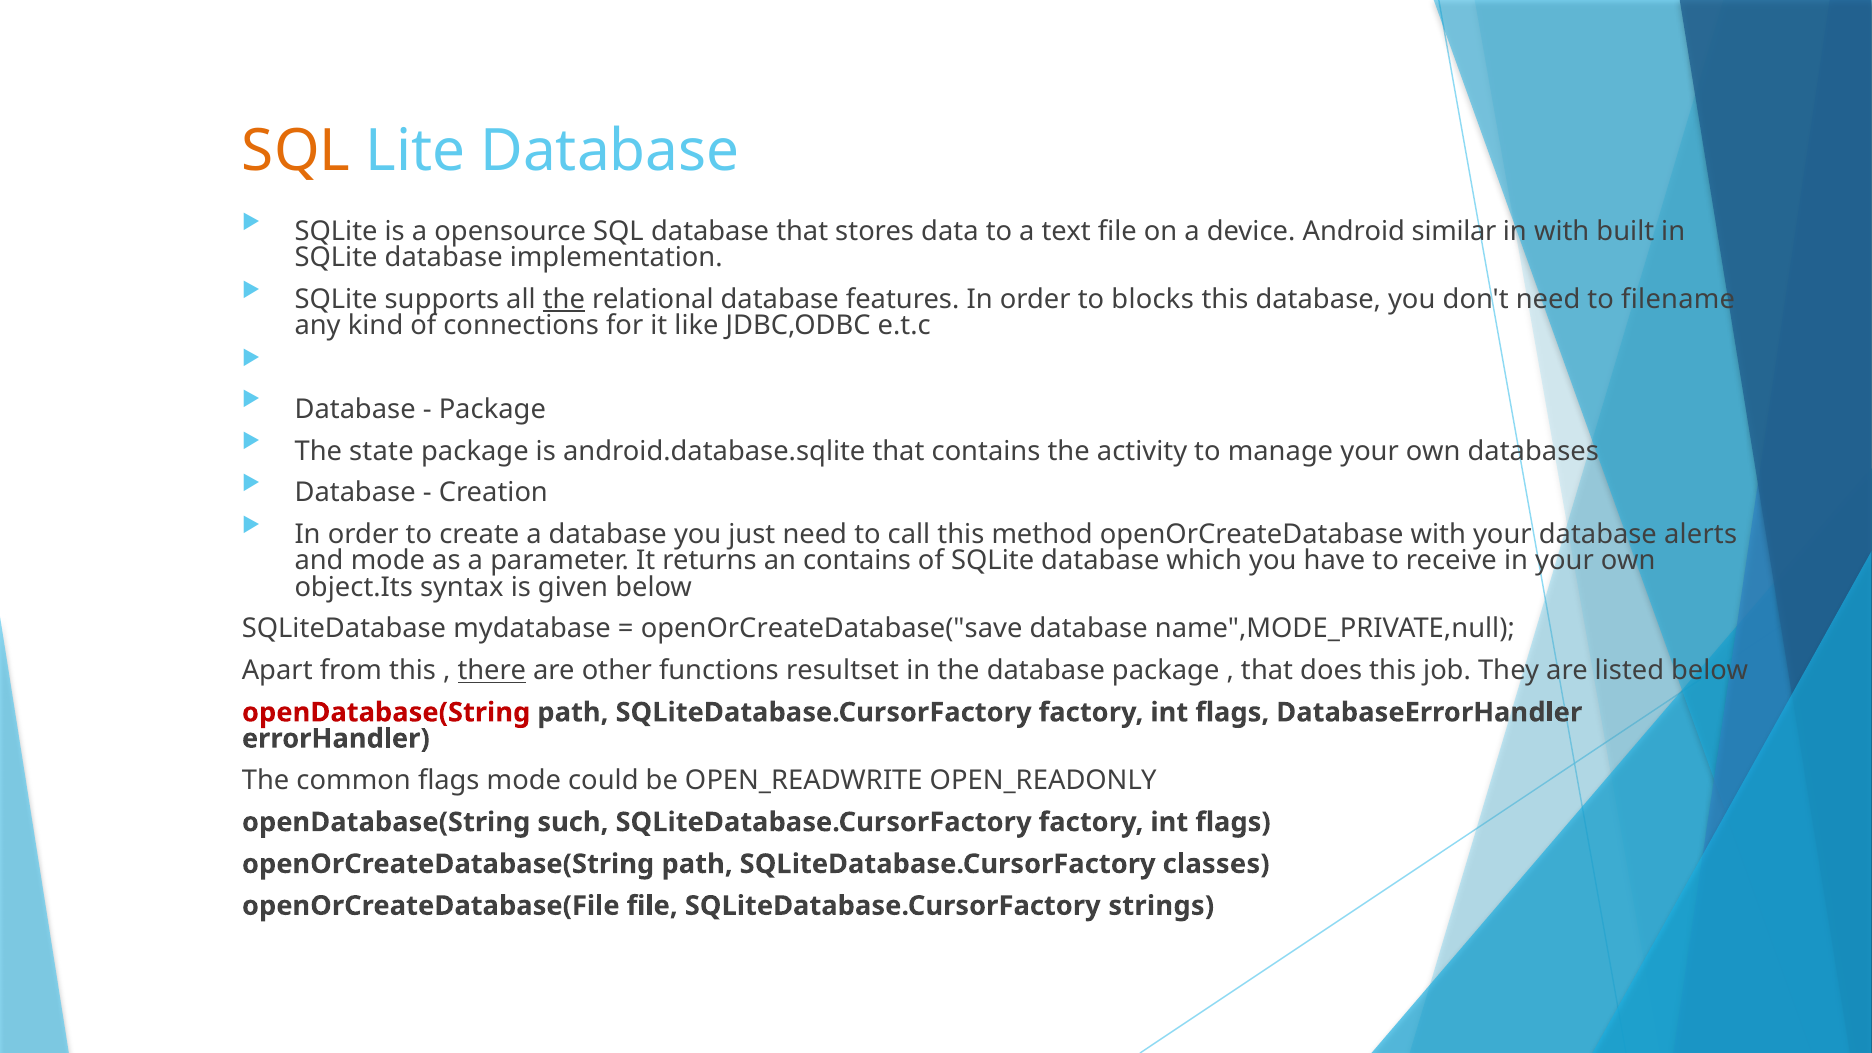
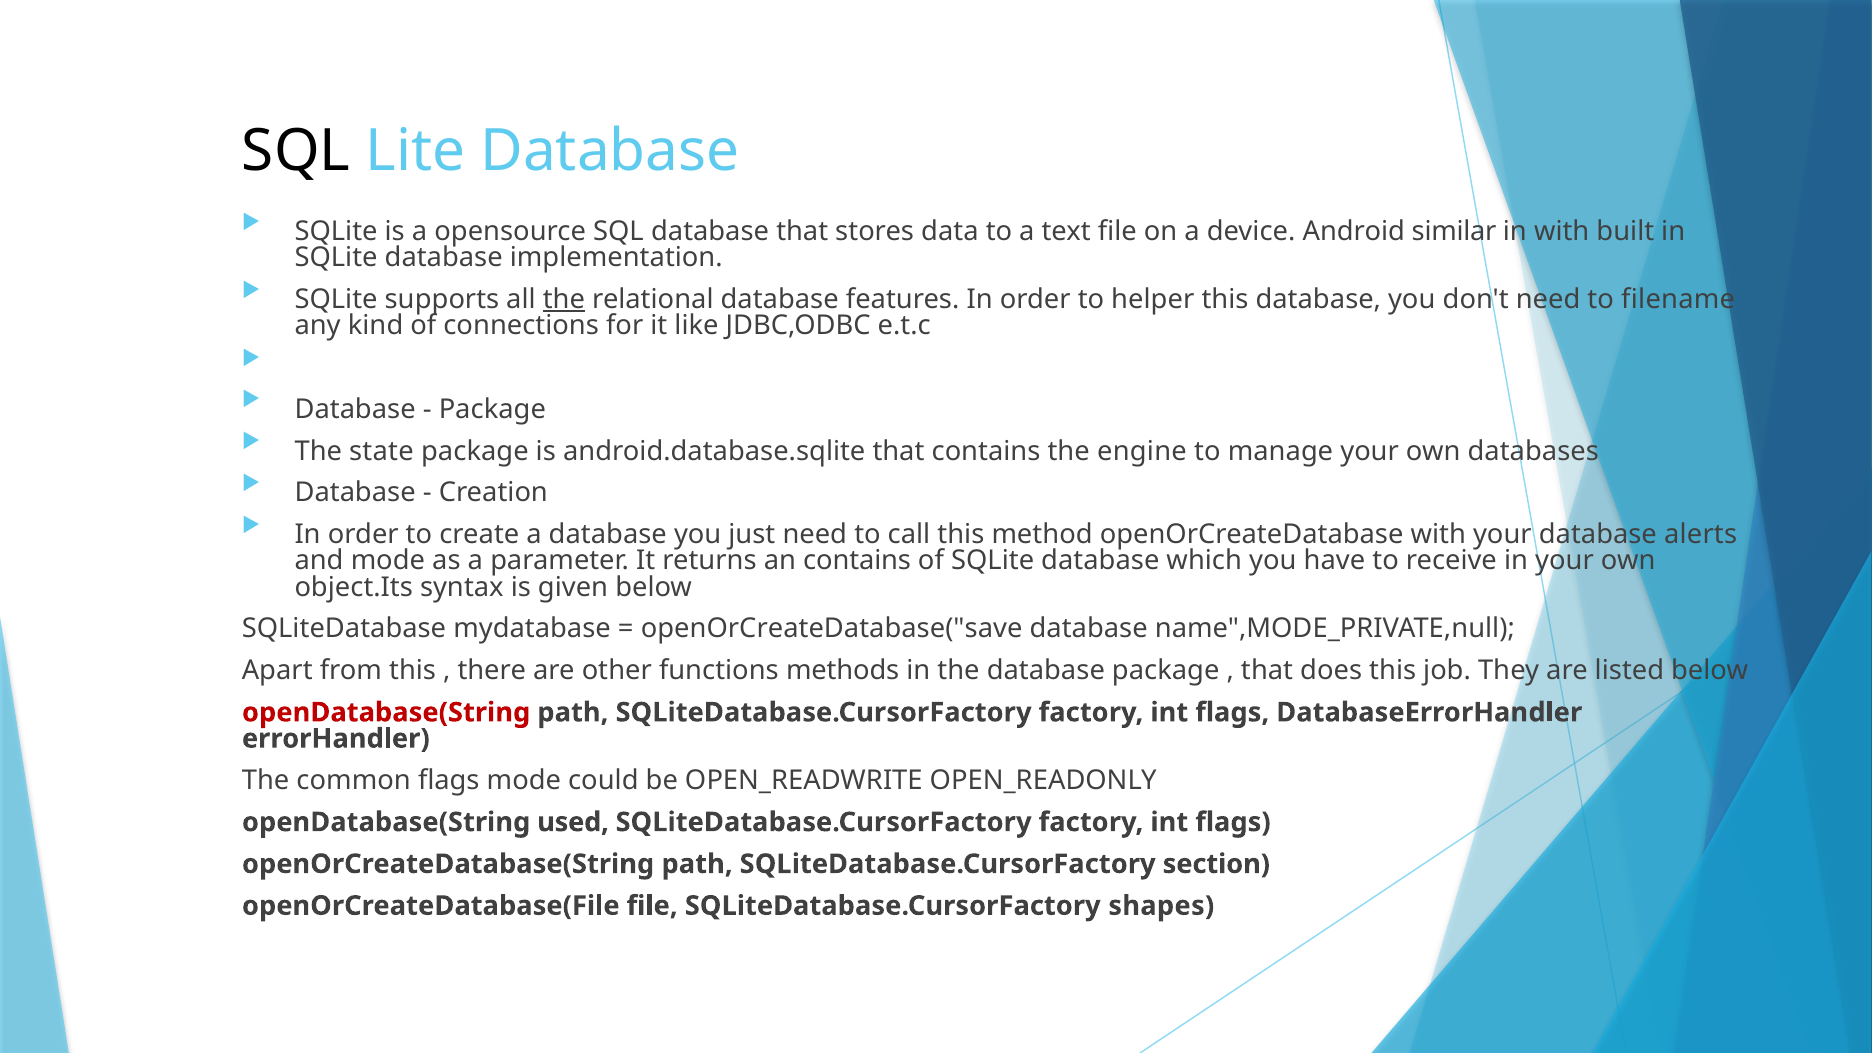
SQL colour: orange -> black (296, 152)
blocks: blocks -> helper (1153, 300)
activity: activity -> engine (1142, 451)
there underline: present -> none (492, 671)
resultset: resultset -> methods (843, 671)
such: such -> used (573, 822)
classes: classes -> section (1216, 864)
strings: strings -> shapes (1161, 906)
